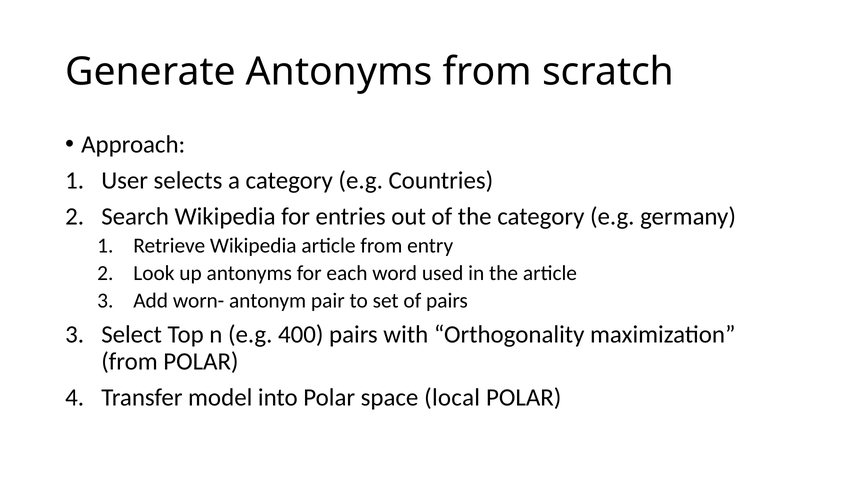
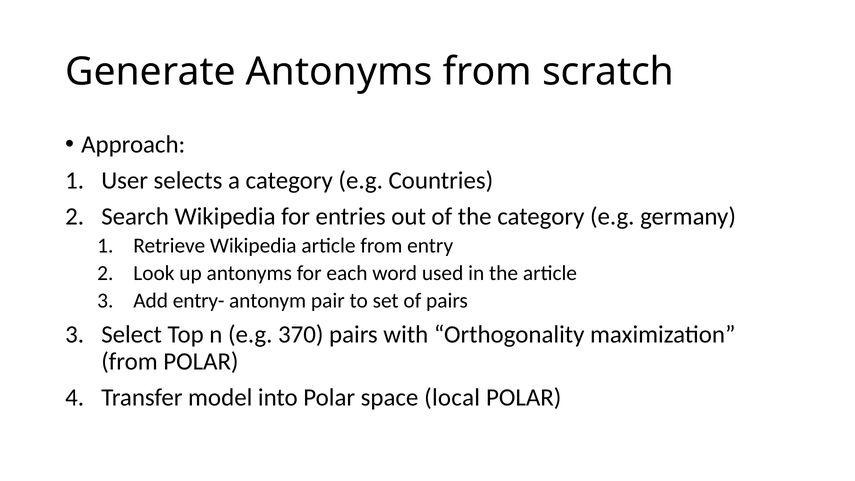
worn-: worn- -> entry- (199, 301)
400: 400 -> 370 (301, 335)
